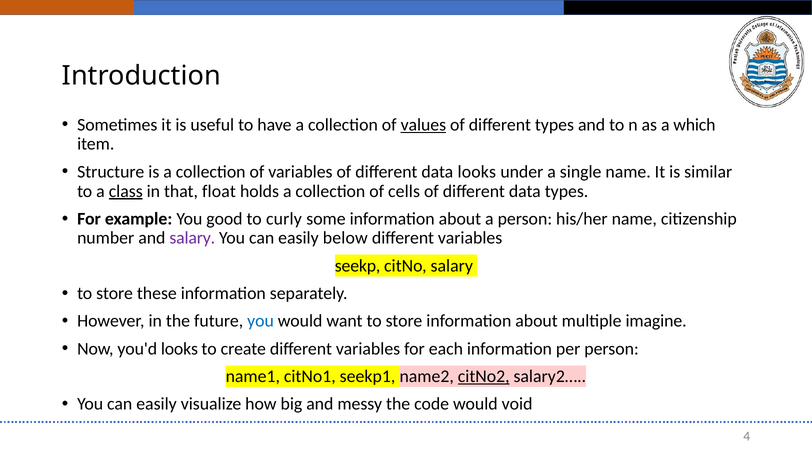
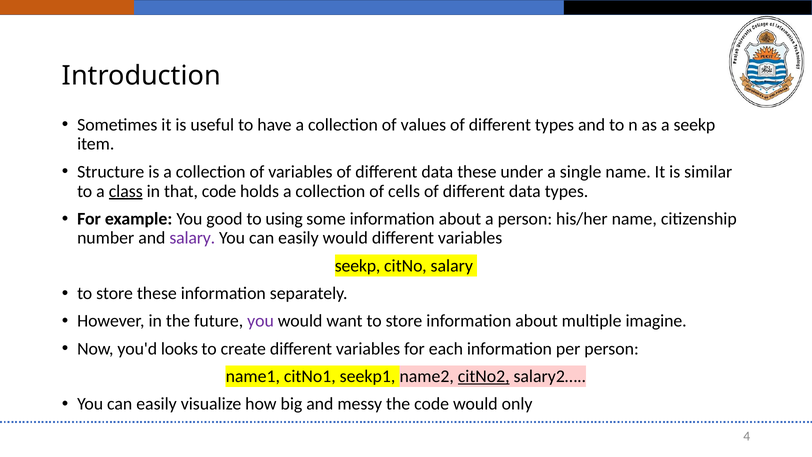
values underline: present -> none (423, 125)
a which: which -> seekp (694, 125)
data looks: looks -> these (477, 172)
that float: float -> code (219, 191)
curly: curly -> using (284, 219)
easily below: below -> would (345, 238)
you colour: blue -> purple (261, 321)
void: void -> only (517, 404)
